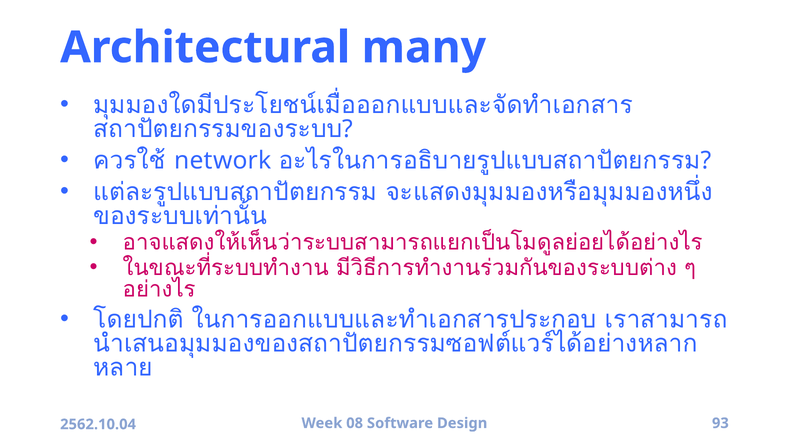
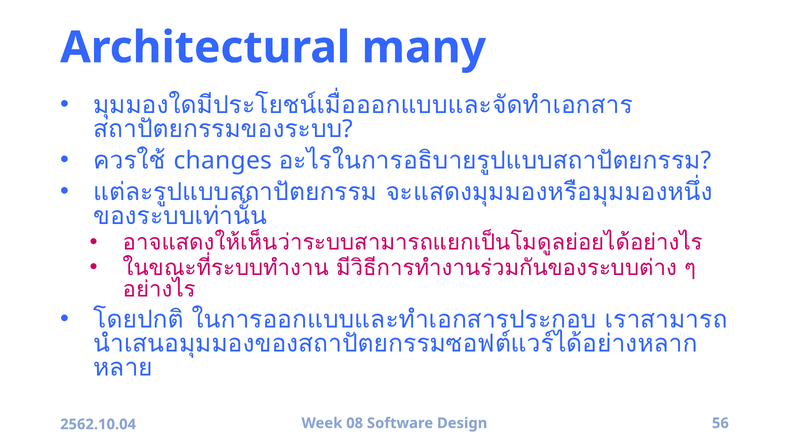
network: network -> changes (223, 161)
93: 93 -> 56 (720, 423)
